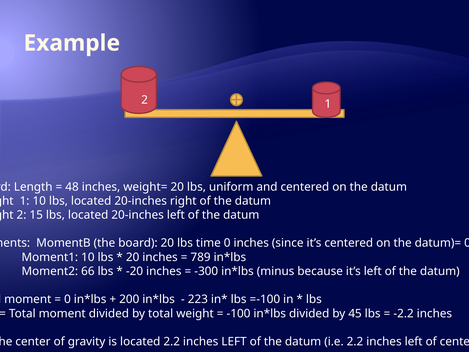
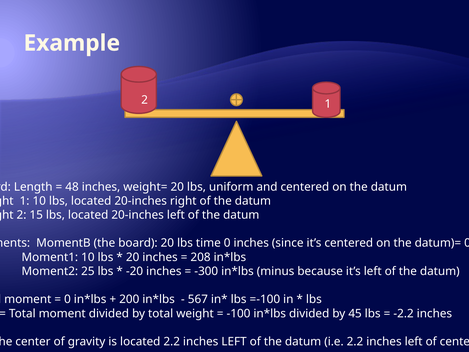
789: 789 -> 208 (201, 257)
66: 66 -> 25 (88, 271)
223: 223 -> 567 (198, 299)
